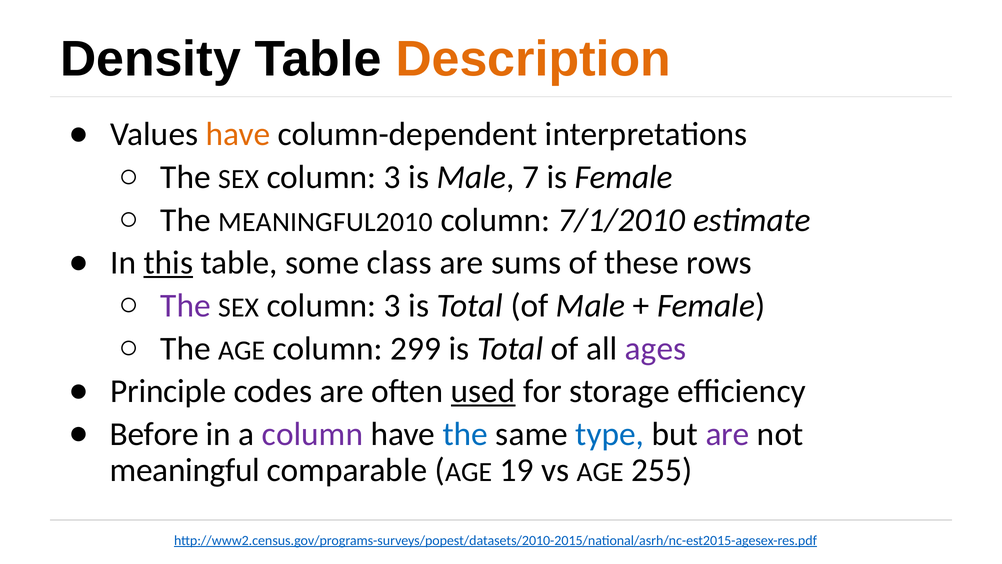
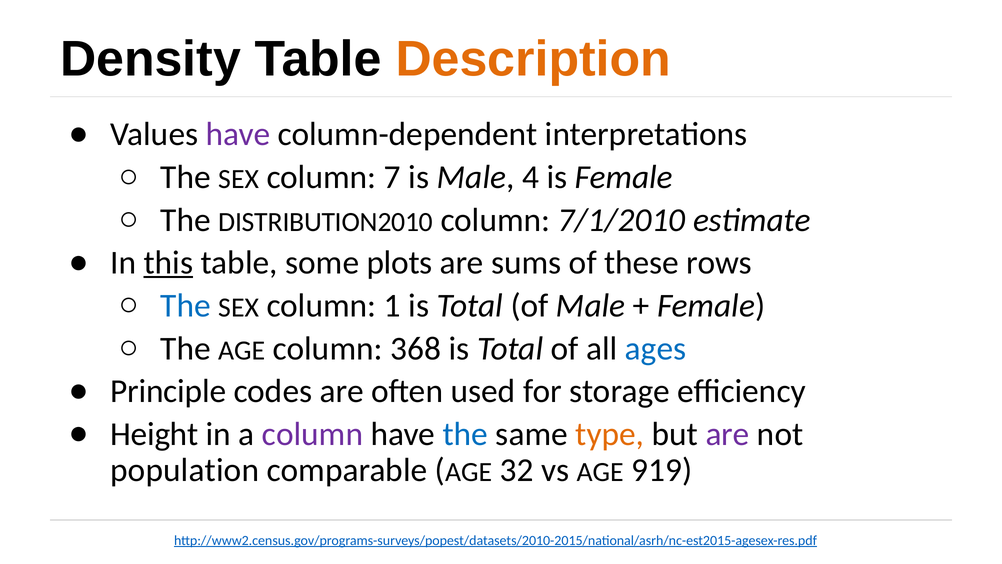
have colour: orange -> purple (238, 134)
3: 3 -> 7 (392, 177)
7: 7 -> 4 (530, 177)
MEANINGFUL2010: MEANINGFUL2010 -> DISTRIBUTION2010 (326, 222)
class: class -> plots (400, 263)
The colour: purple -> blue (186, 305)
3: 3 -> 1 (392, 305)
299: 299 -> 368 (416, 348)
ages colour: purple -> blue (656, 348)
used underline: present -> none (483, 391)
Before: Before -> Height (154, 434)
type colour: blue -> orange (610, 434)
meaningful: meaningful -> population (185, 470)
19: 19 -> 32 (517, 470)
255: 255 -> 919 (662, 470)
